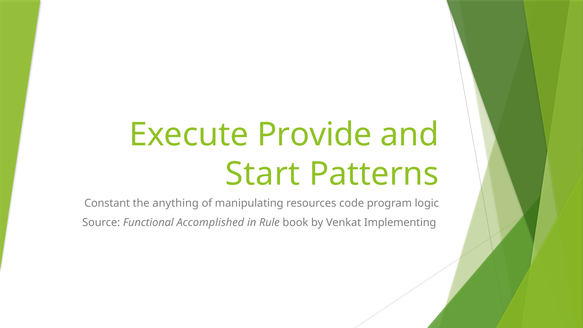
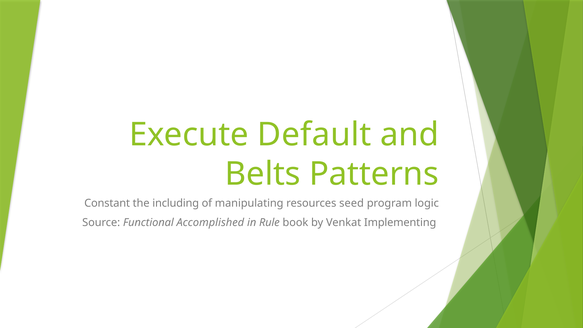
Provide: Provide -> Default (314, 135)
Start: Start -> Belts (263, 174)
anything: anything -> including (176, 203)
code: code -> seed (352, 203)
